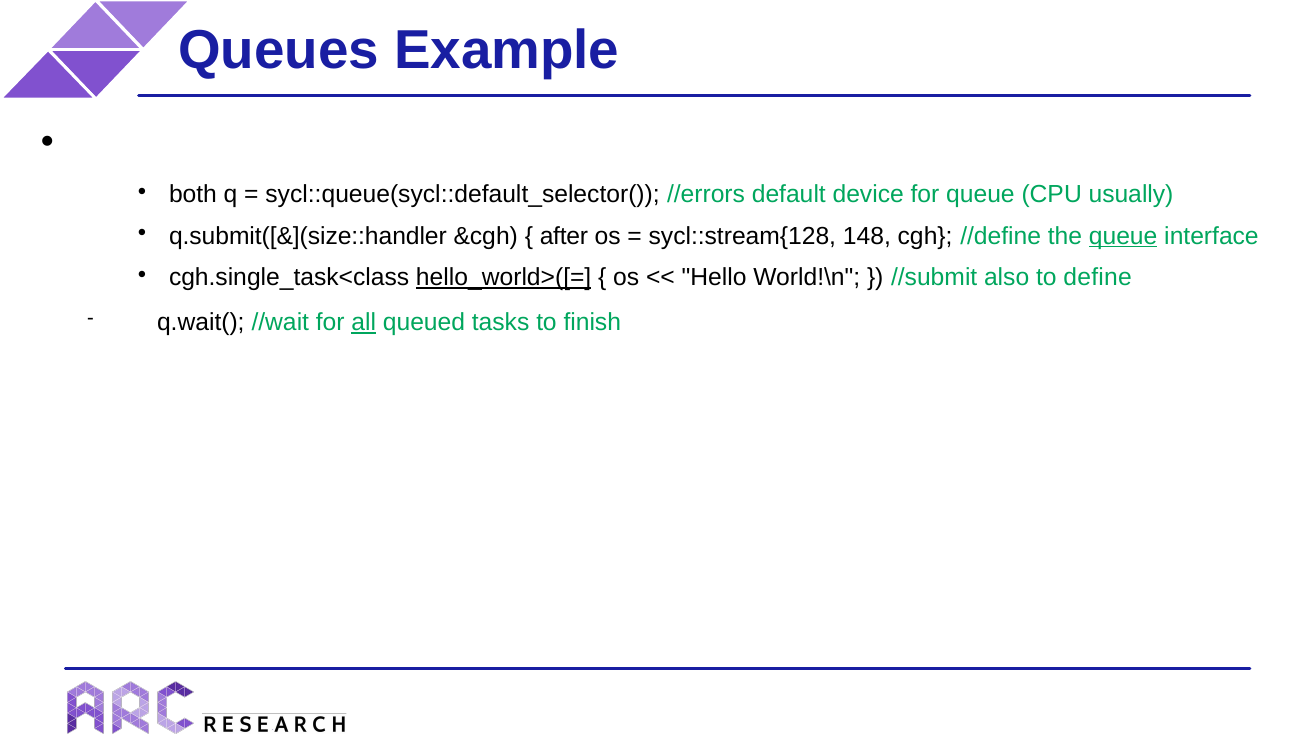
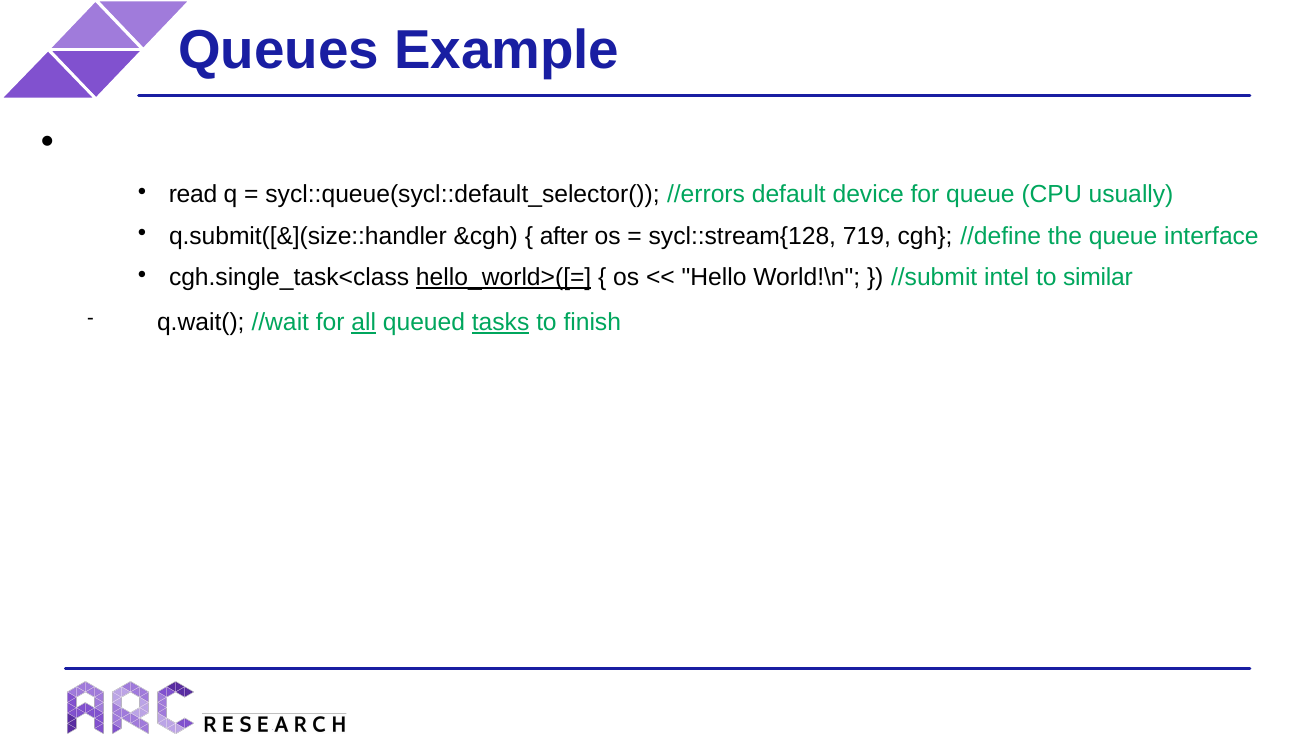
both: both -> read (193, 195)
148: 148 -> 719 (867, 236)
queue underline: present -> none (1123, 236)
also: also -> intel (1007, 277)
define: define -> similar (1098, 277)
tasks underline: none -> present (501, 322)
